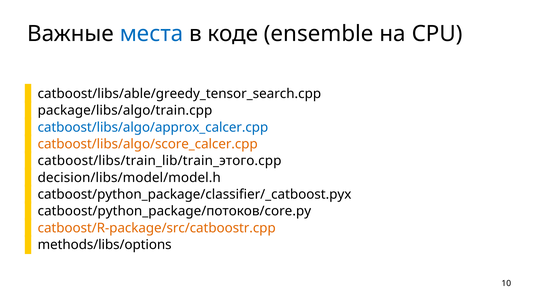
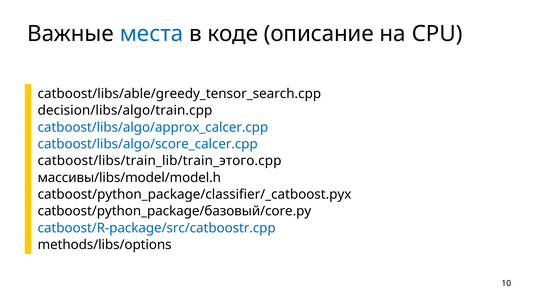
ensemble: ensemble -> описание (319, 34)
package/libs/algo/train.cpp: package/libs/algo/train.cpp -> decision/libs/algo/train.cpp (125, 111)
catboost/libs/algo/score_calcer.cpp colour: orange -> blue (148, 144)
decision/libs/model/model.h: decision/libs/model/model.h -> массивы/libs/model/model.h (129, 178)
catboost/python_package/потоков/core.py: catboost/python_package/потоков/core.py -> catboost/python_package/базовый/core.py (174, 212)
catboost/R-package/src/catboostr.cpp colour: orange -> blue (157, 228)
